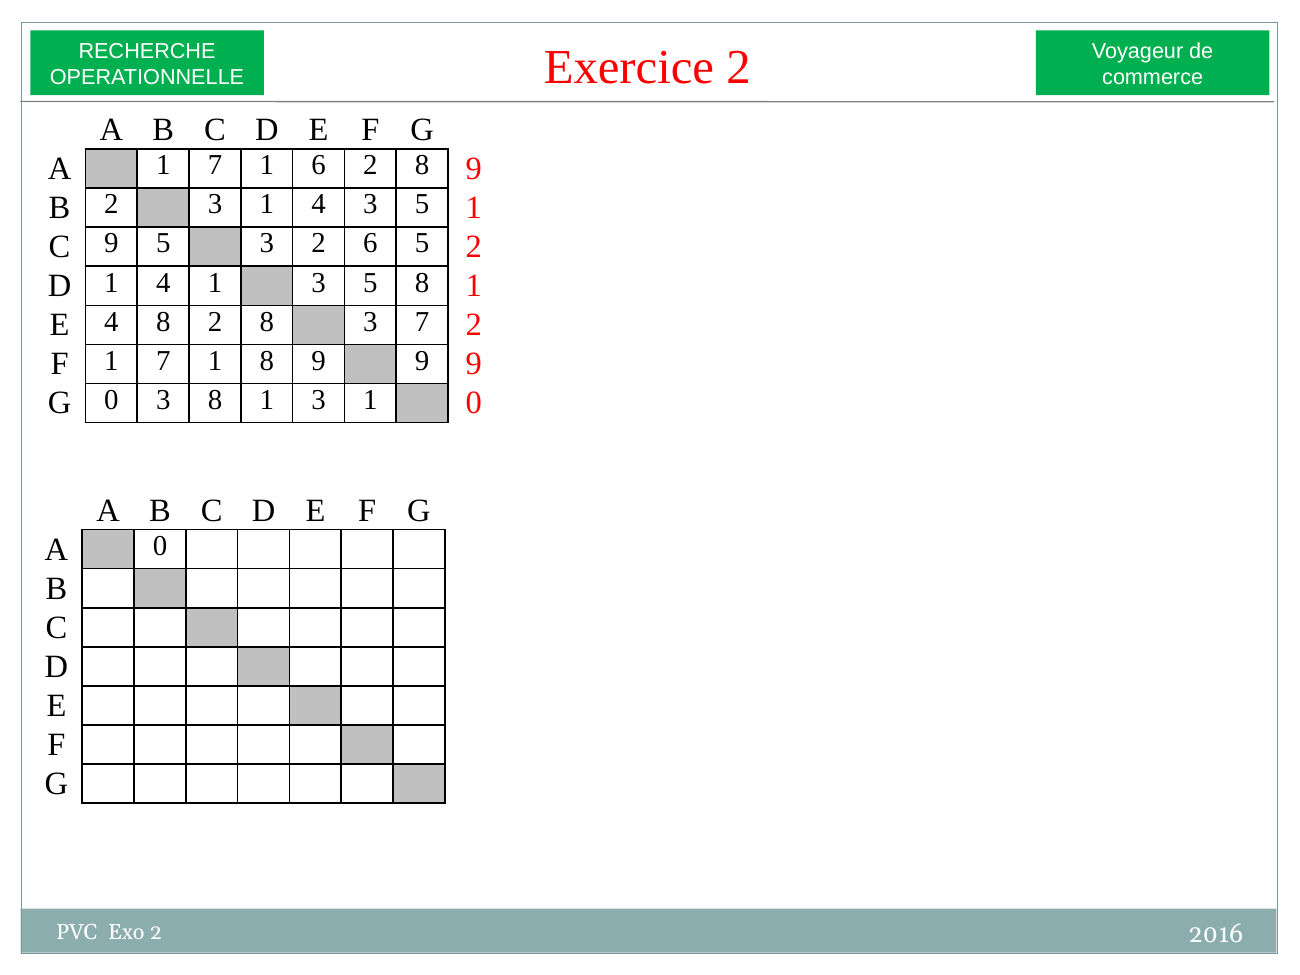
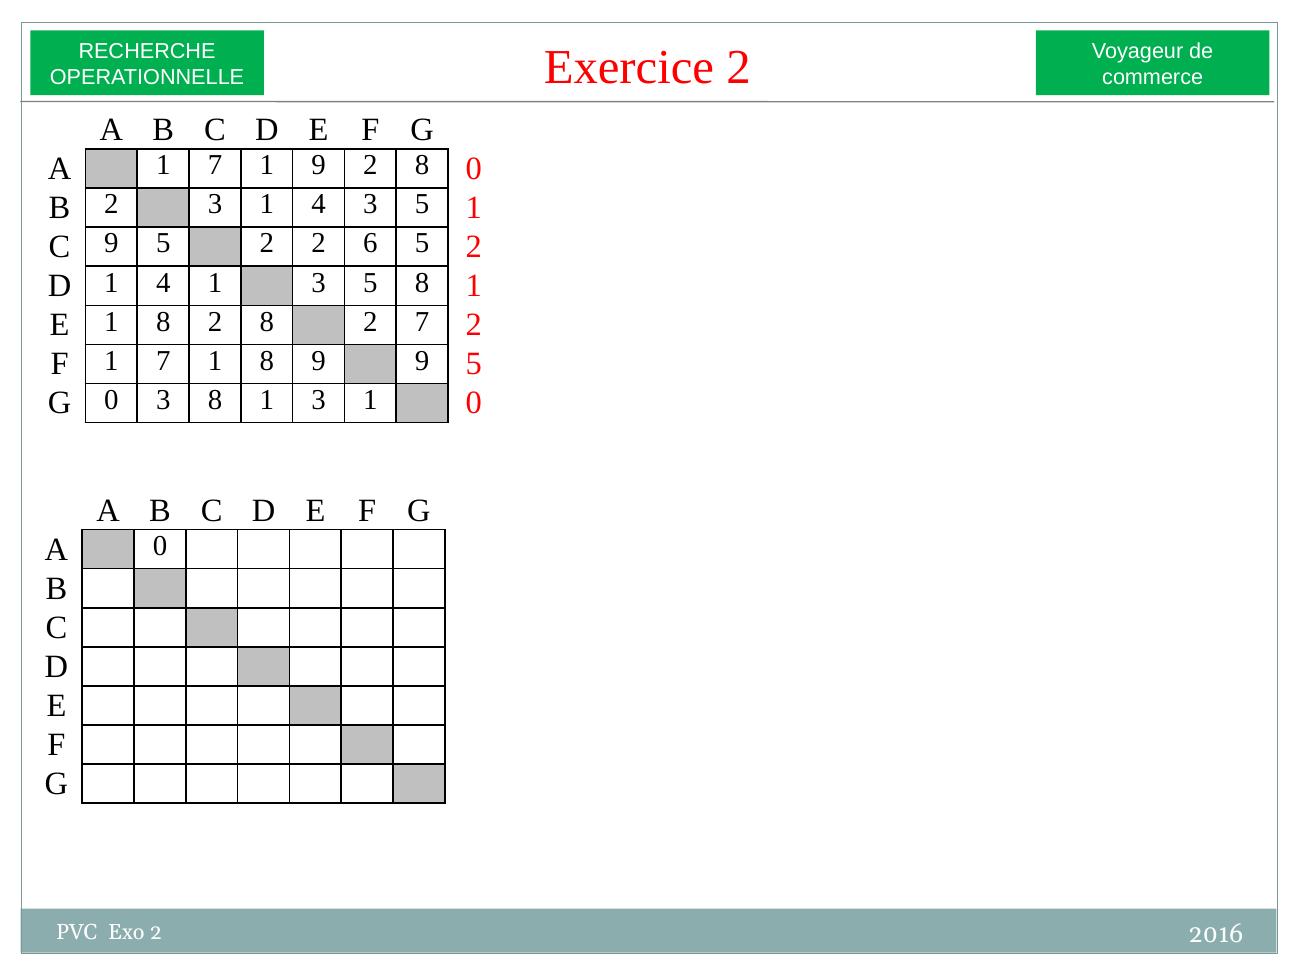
1 6: 6 -> 9 (319, 165)
2 8 9: 9 -> 0 (474, 169)
9 5 3: 3 -> 2 (267, 243)
E 4: 4 -> 1 (111, 322)
2 8 3: 3 -> 2 (370, 322)
9 9 9: 9 -> 5 (474, 364)
